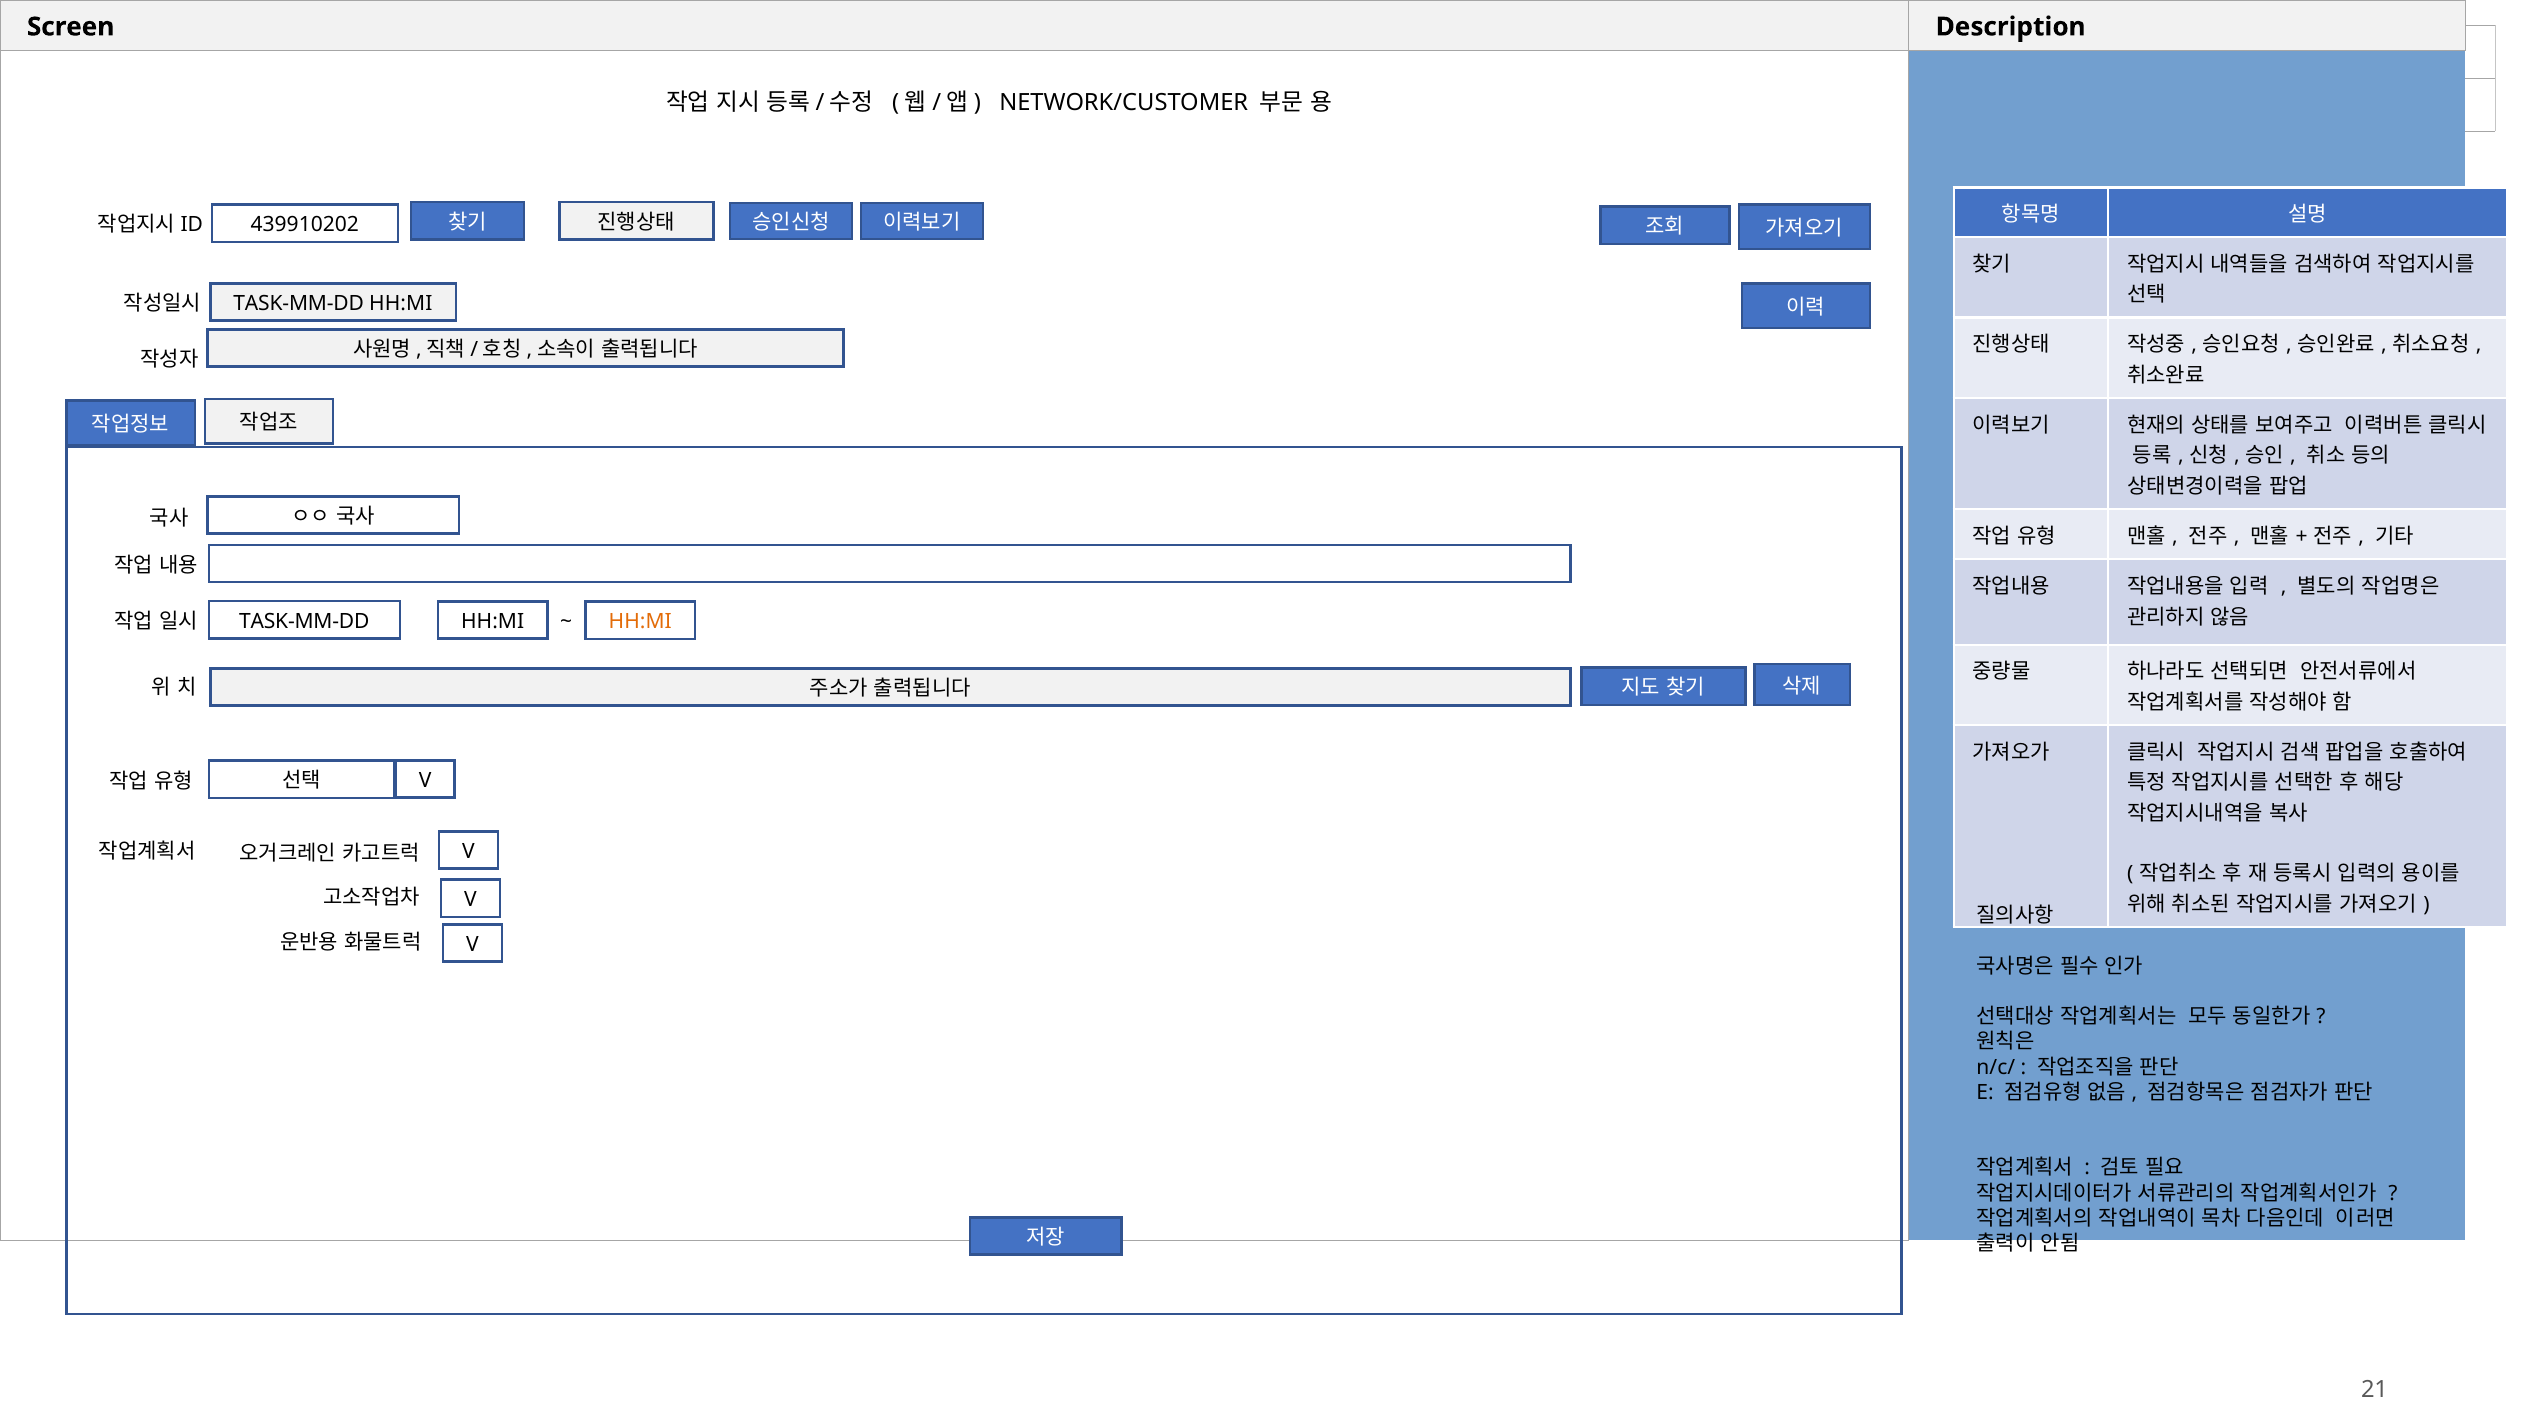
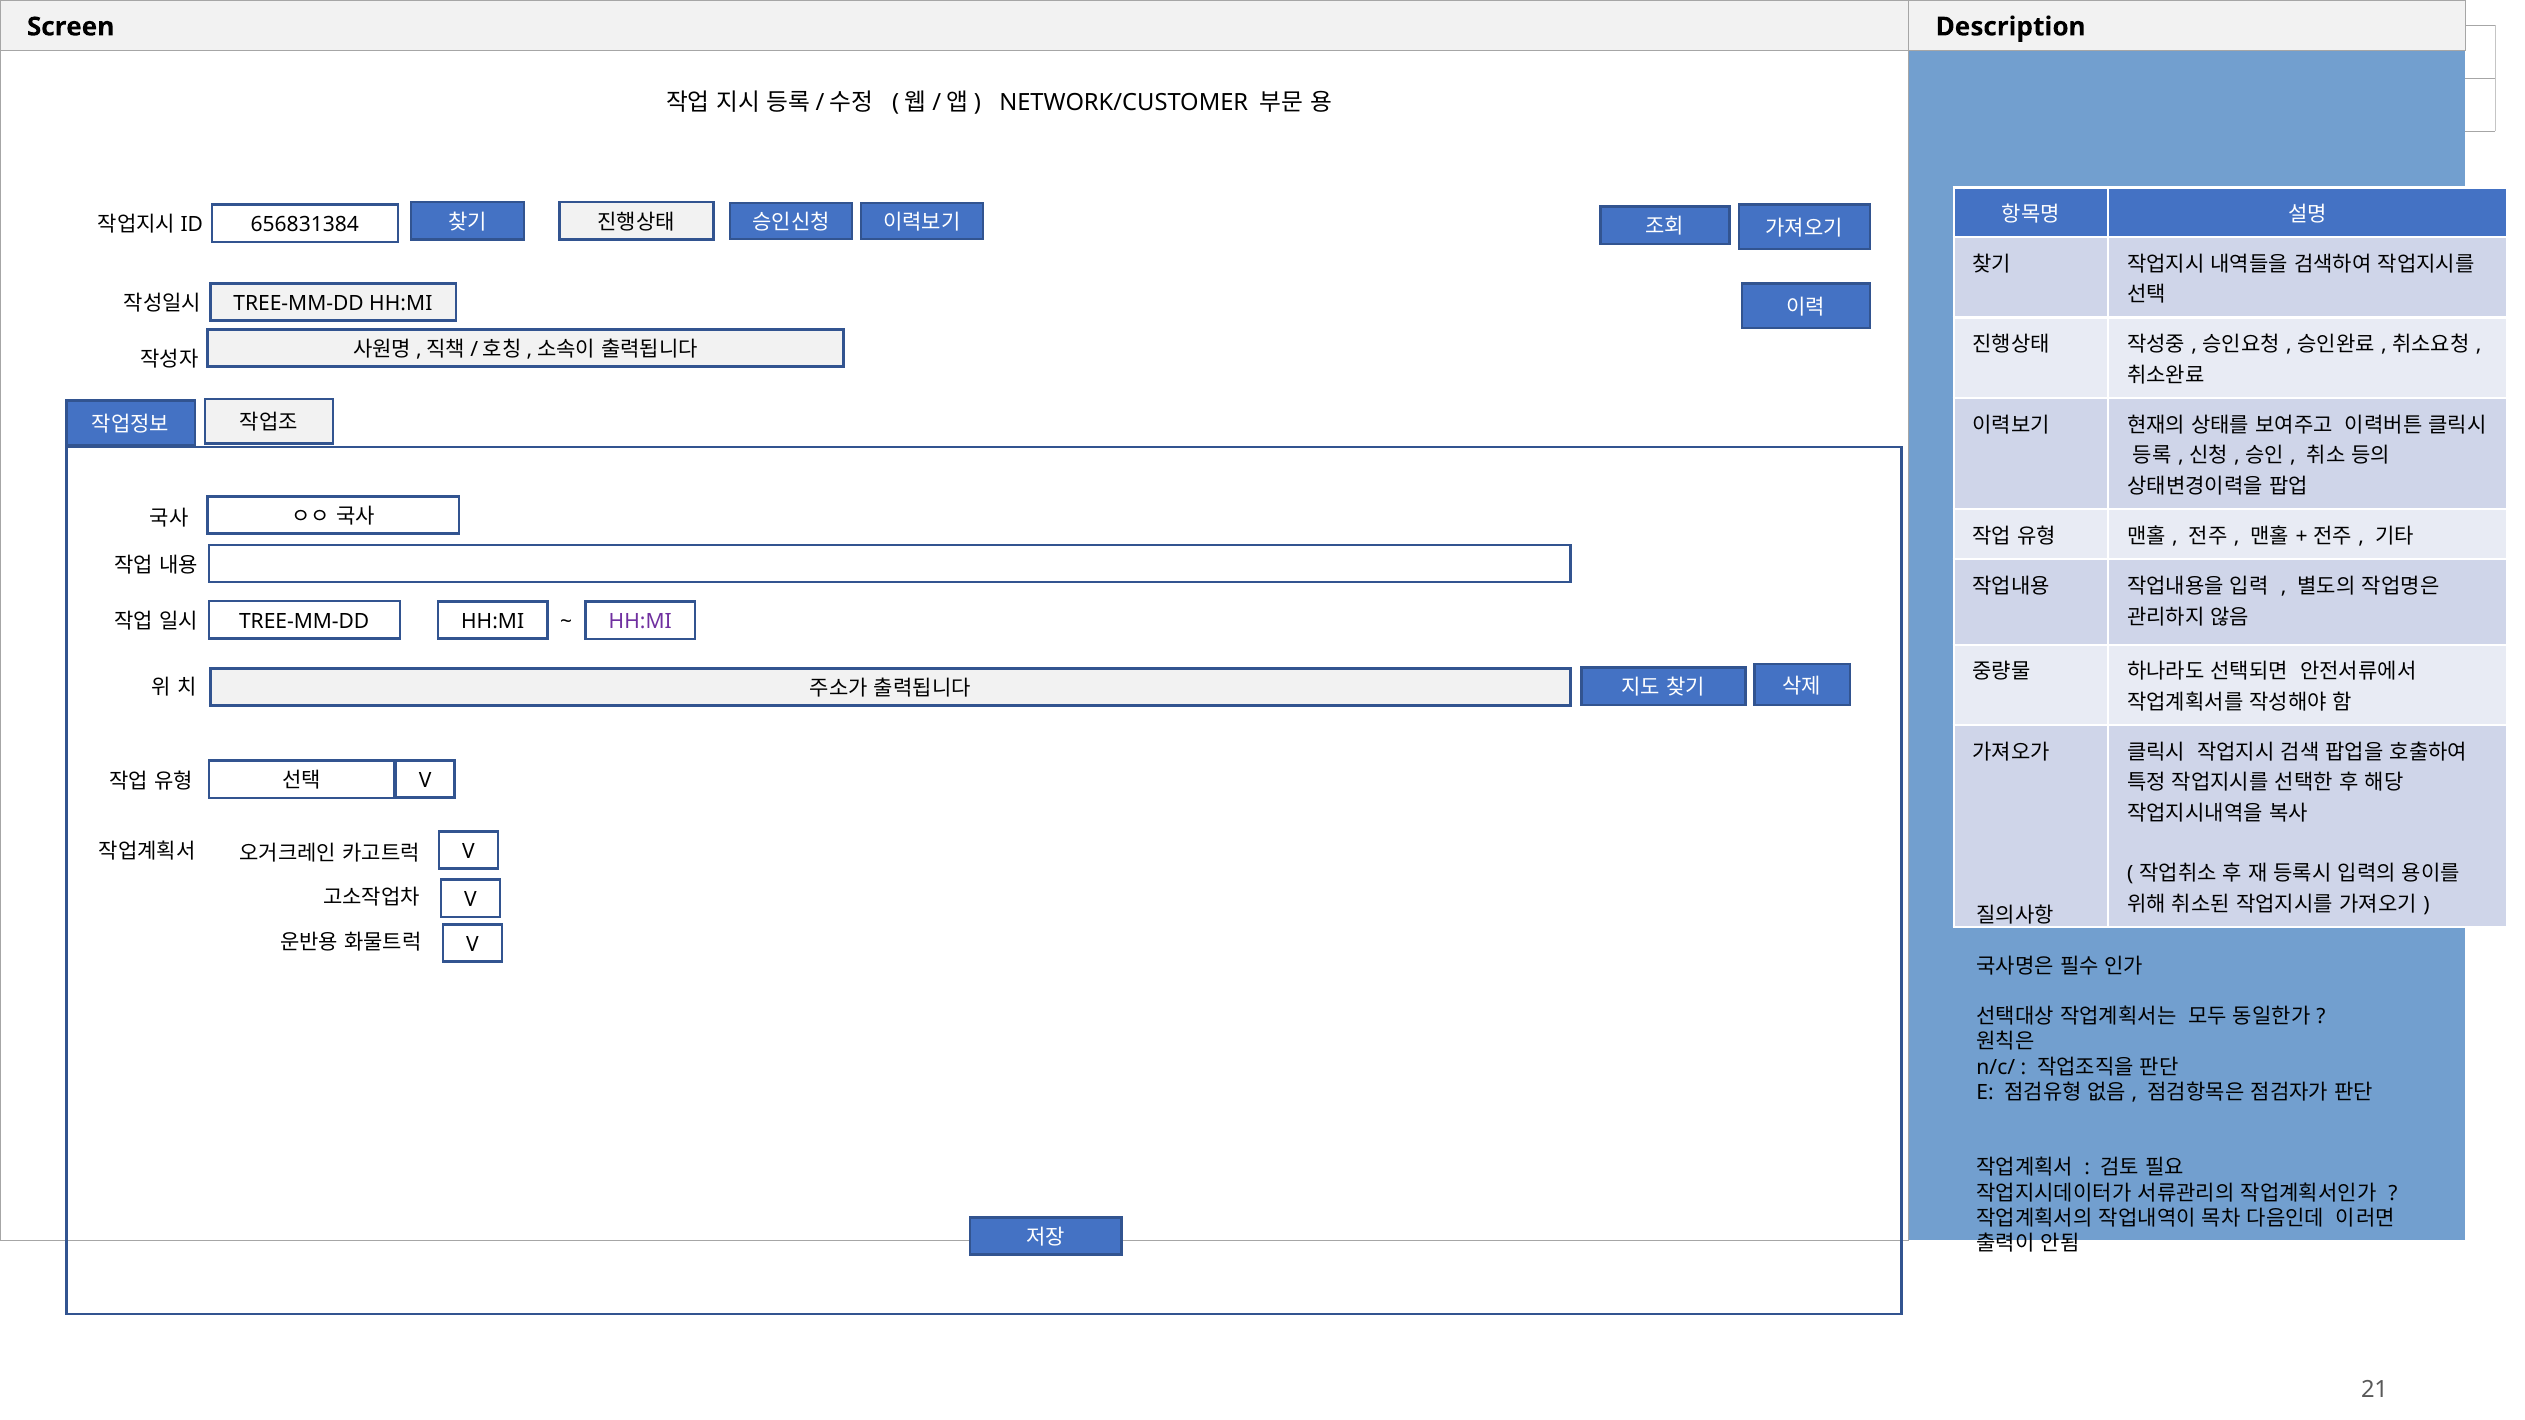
439910202: 439910202 -> 656831384 (305, 225)
TASK-MM-DD: TASK-MM-DD -> TREE-MM-DD (299, 303)
TASK-MM-DD: TASK-MM-DD -> TREE-MM-DD (304, 621)
HH:MI colour: orange -> purple (640, 622)
